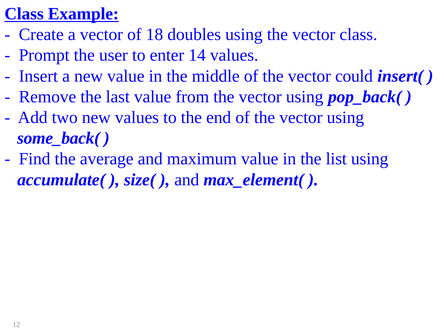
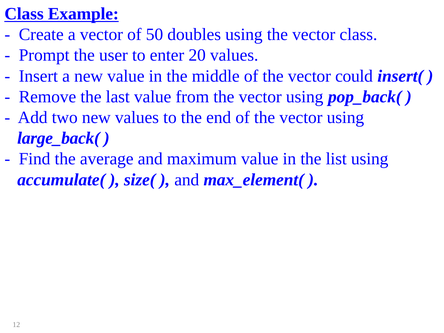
18: 18 -> 50 (155, 35)
14: 14 -> 20 (197, 55)
some_back(: some_back( -> large_back( (59, 138)
